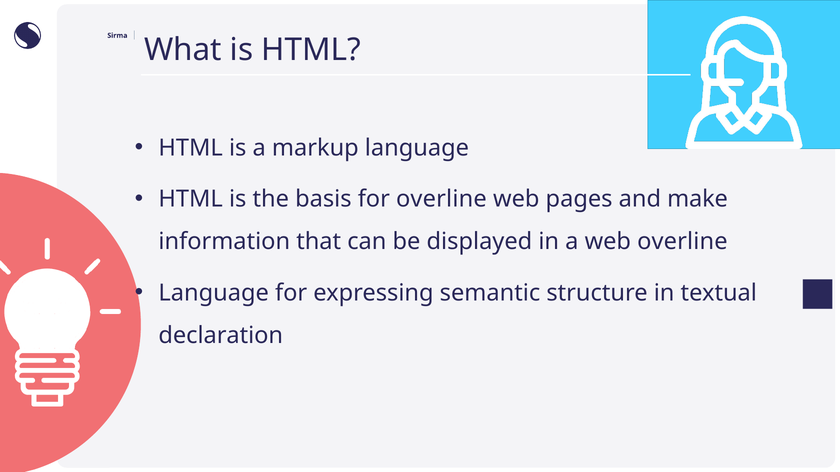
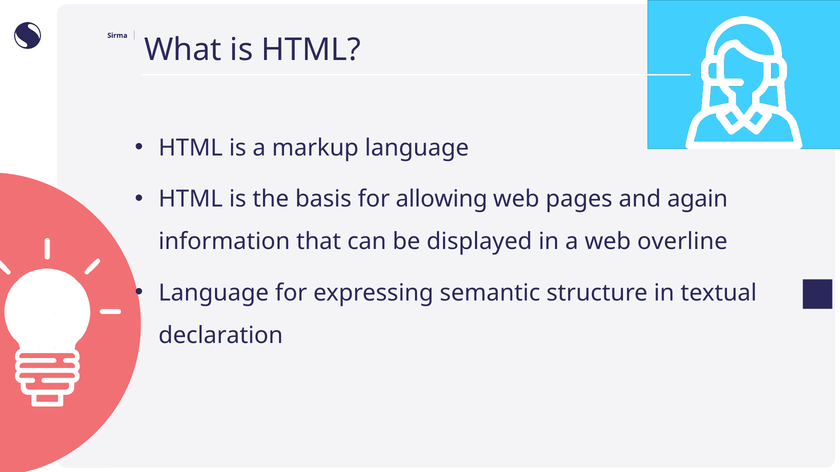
for overline: overline -> allowing (442, 199)
make: make -> again (698, 199)
